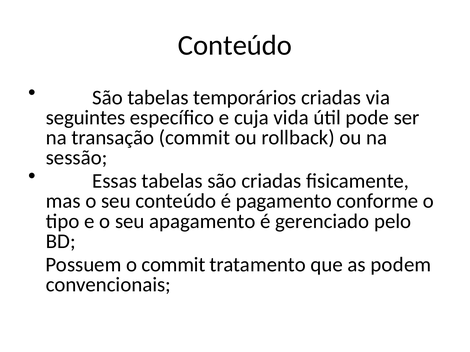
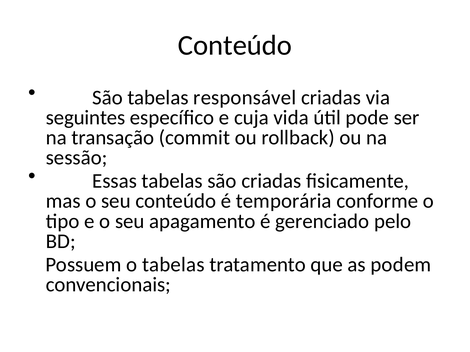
temporários: temporários -> responsável (245, 98)
pagamento: pagamento -> temporária (284, 201)
o commit: commit -> tabelas (173, 265)
